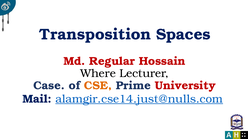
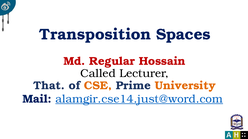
Where: Where -> Called (98, 74)
Case: Case -> That (49, 86)
University colour: red -> orange (185, 86)
alamgir.cse14.just@nulls.com: alamgir.cse14.just@nulls.com -> alamgir.cse14.just@word.com (139, 99)
